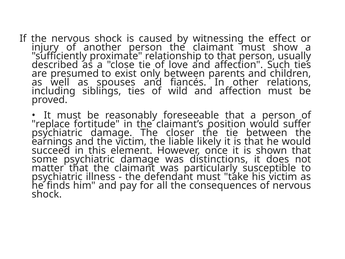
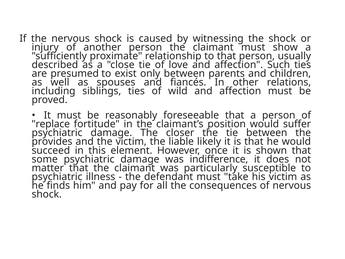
the effect: effect -> shock (282, 38)
earnings: earnings -> provides (52, 142)
distinctions: distinctions -> indifference (219, 159)
